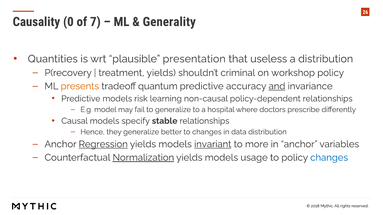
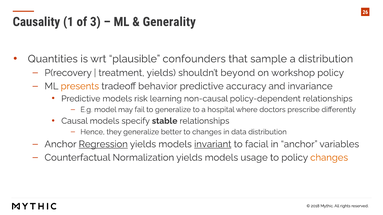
0: 0 -> 1 (68, 22)
7: 7 -> 3 (95, 22)
presentation: presentation -> confounders (194, 59)
useless: useless -> sample (269, 59)
criminal: criminal -> beyond (238, 73)
quantum: quantum -> behavior (158, 86)
and underline: present -> none (277, 86)
more: more -> facial (257, 144)
Normalization underline: present -> none (143, 158)
changes colour: blue -> orange (329, 158)
